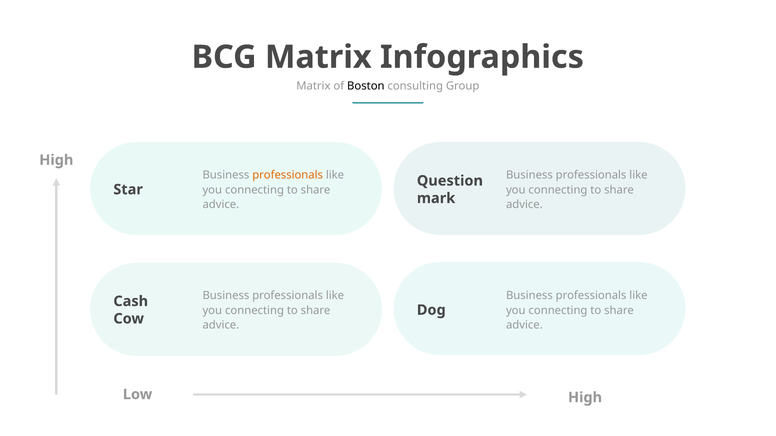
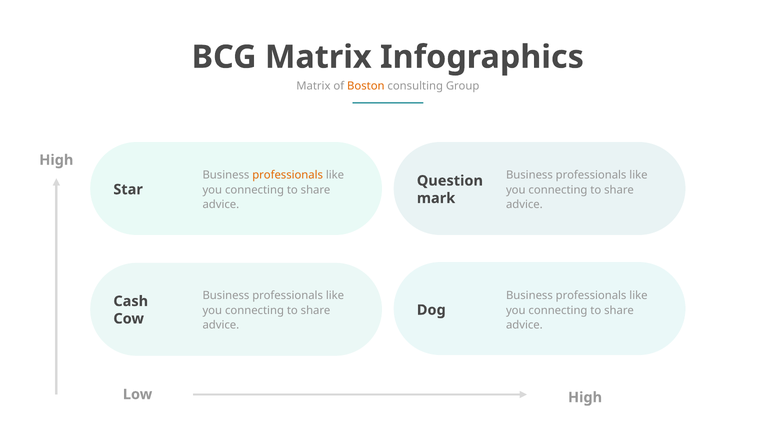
Boston colour: black -> orange (366, 86)
